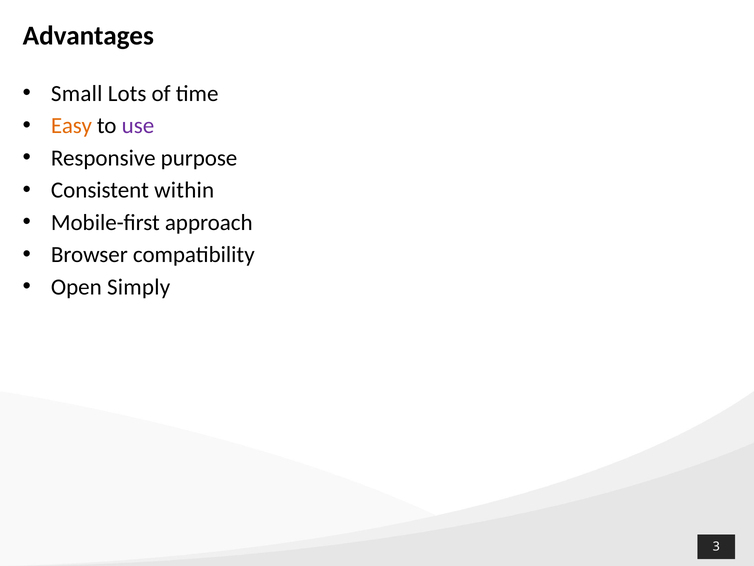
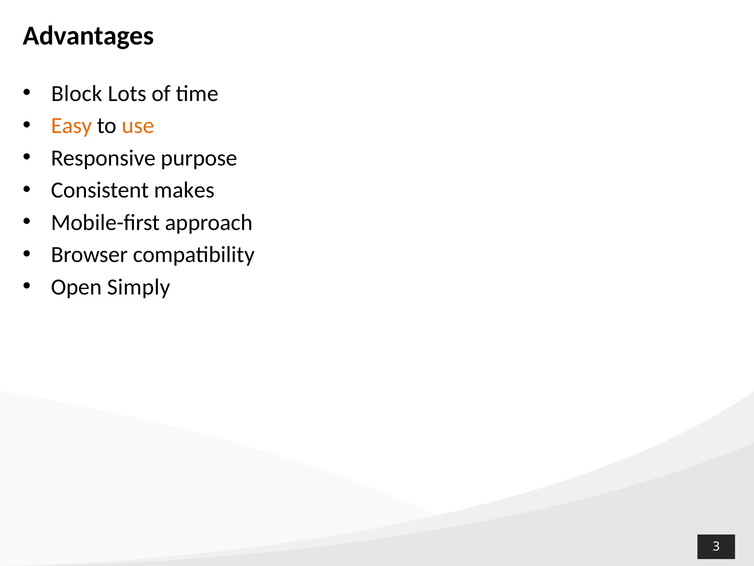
Small: Small -> Block (77, 93)
use colour: purple -> orange (138, 126)
within: within -> makes (184, 190)
